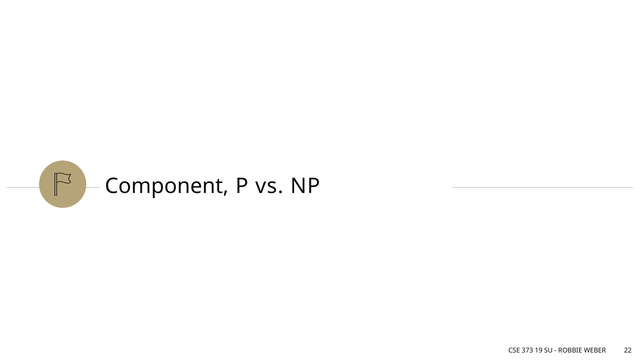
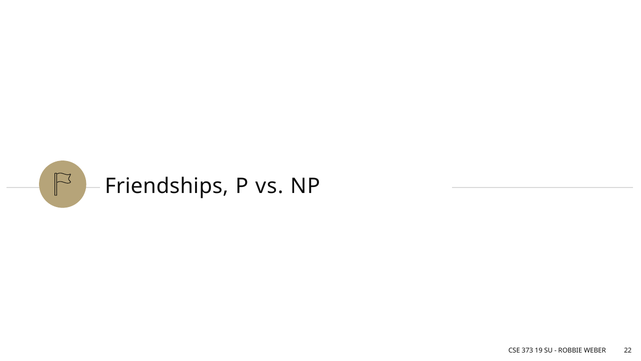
Component: Component -> Friendships (167, 186)
